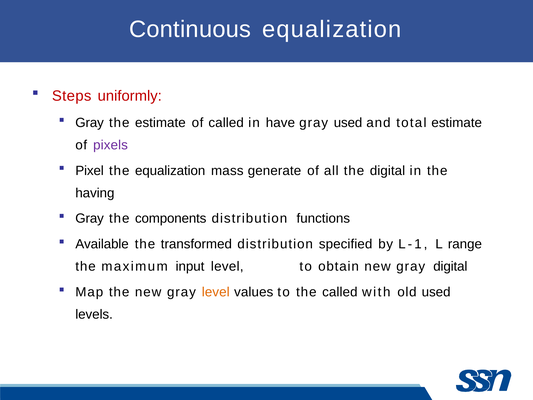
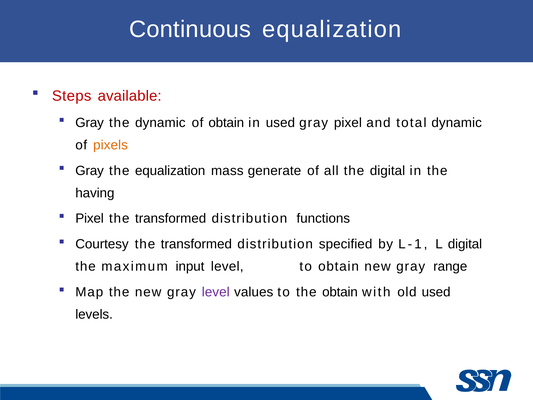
uniformly: uniformly -> available (130, 96)
the estimate: estimate -> dynamic (160, 123)
of called: called -> obtain (226, 123)
in have: have -> used (280, 123)
gray used: used -> pixel (348, 123)
total estimate: estimate -> dynamic (457, 123)
pixels colour: purple -> orange (111, 145)
Pixel: Pixel -> Gray (90, 171)
Gray: Gray -> Pixel (90, 218)
components: components -> transformed (171, 218)
Available: Available -> Courtesy (102, 244)
L range: range -> digital (465, 244)
gray digital: digital -> range (450, 266)
level colour: orange -> purple (216, 292)
the called: called -> obtain (340, 292)
